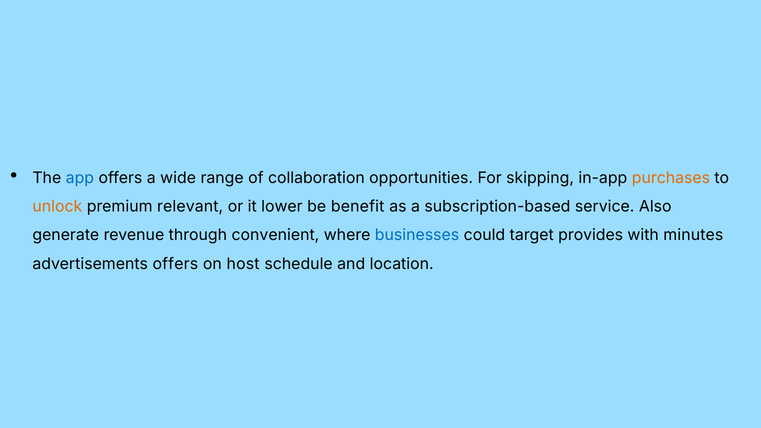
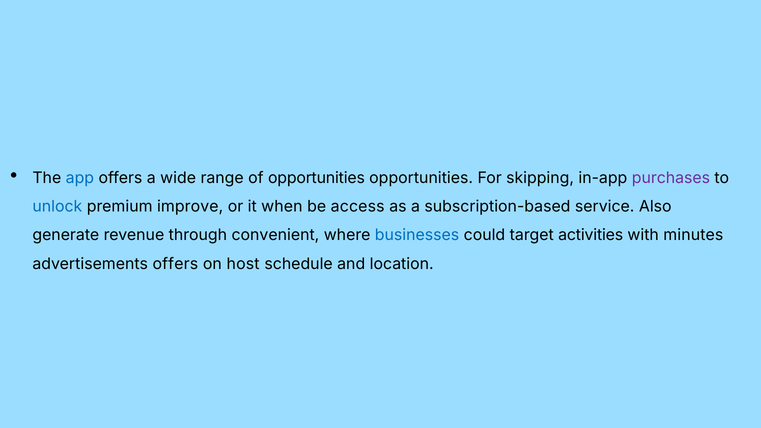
of collaboration: collaboration -> opportunities (316, 178)
purchases colour: orange -> purple (671, 178)
unlock colour: orange -> blue (57, 207)
relevant: relevant -> improve (190, 207)
lower: lower -> when (282, 207)
benefit: benefit -> access (358, 207)
provides: provides -> activities (591, 235)
